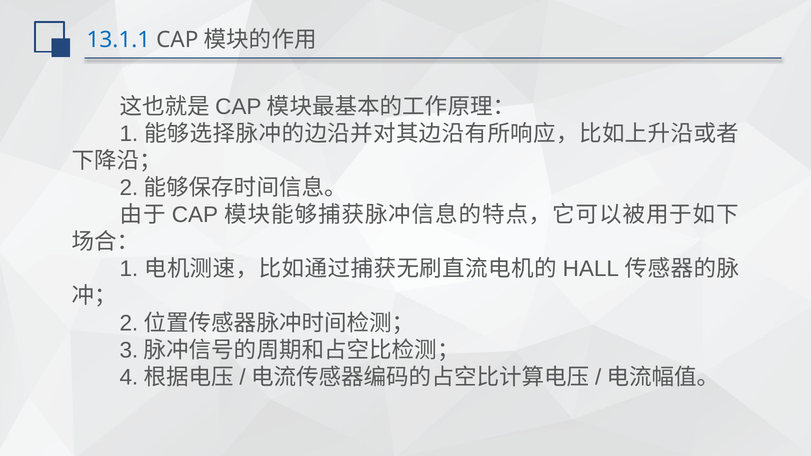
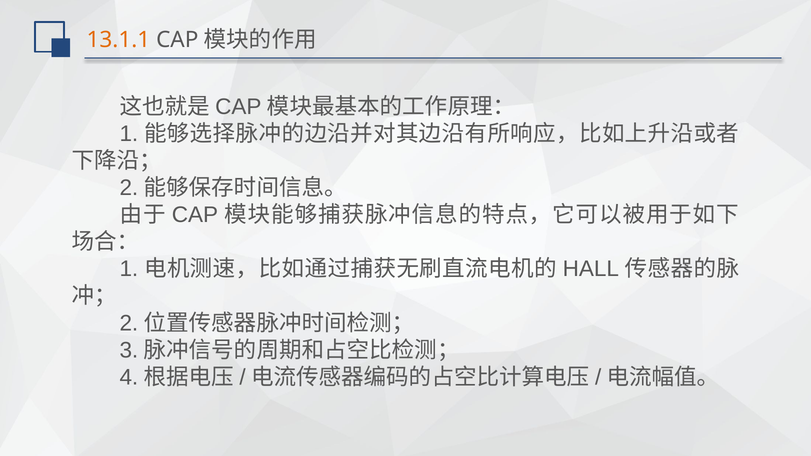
13.1.1 colour: blue -> orange (118, 40)
